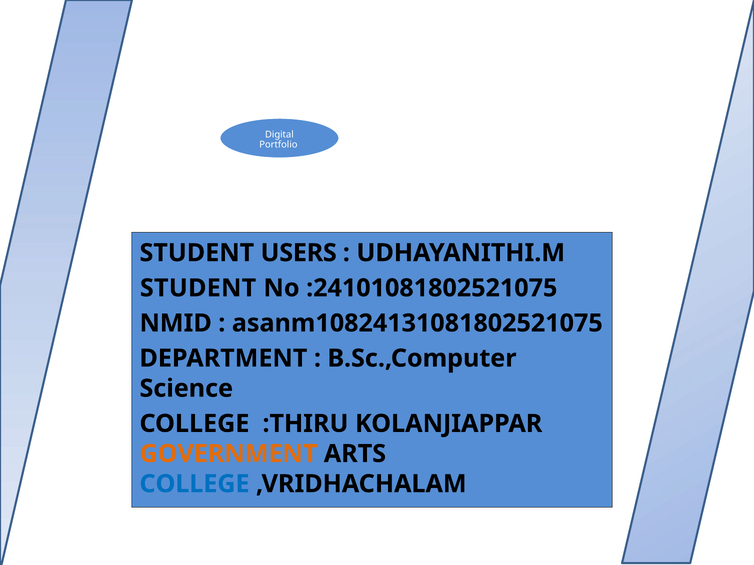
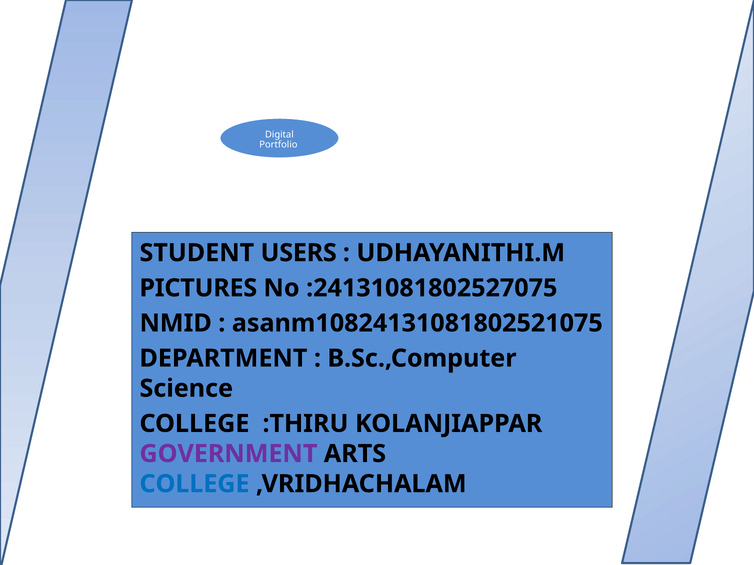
STUDENT: STUDENT -> PICTURES (198, 288)
:24101081802521075: :24101081802521075 -> :24131081802527075 (432, 288)
GOVERNMENT colour: orange -> purple (228, 454)
